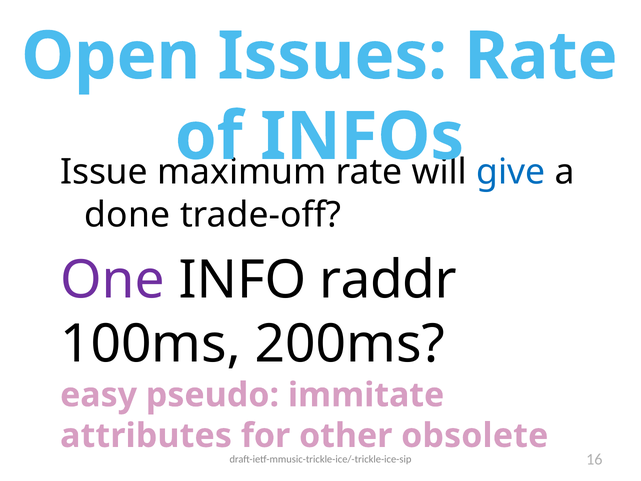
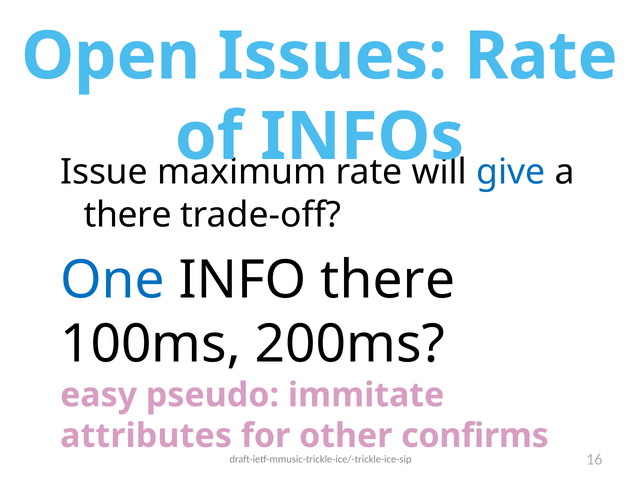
done: done -> there (128, 215)
One colour: purple -> blue (112, 280)
INFO raddr: raddr -> there (388, 280)
obsolete: obsolete -> confirms (475, 436)
